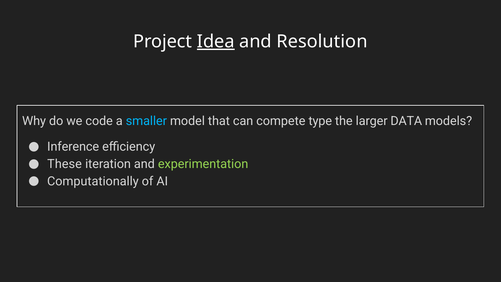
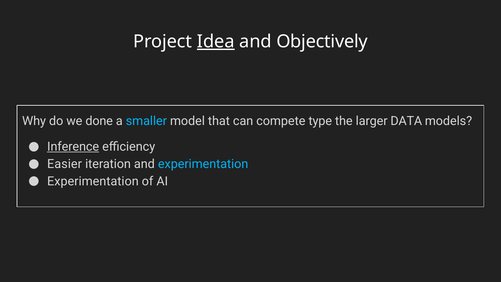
Resolution: Resolution -> Objectively (322, 42)
code: code -> done (99, 121)
Inference underline: none -> present (73, 147)
These: These -> Easier (65, 164)
experimentation colour: light green -> light blue (203, 164)
Computationally: Computationally -> Experimentation (93, 181)
